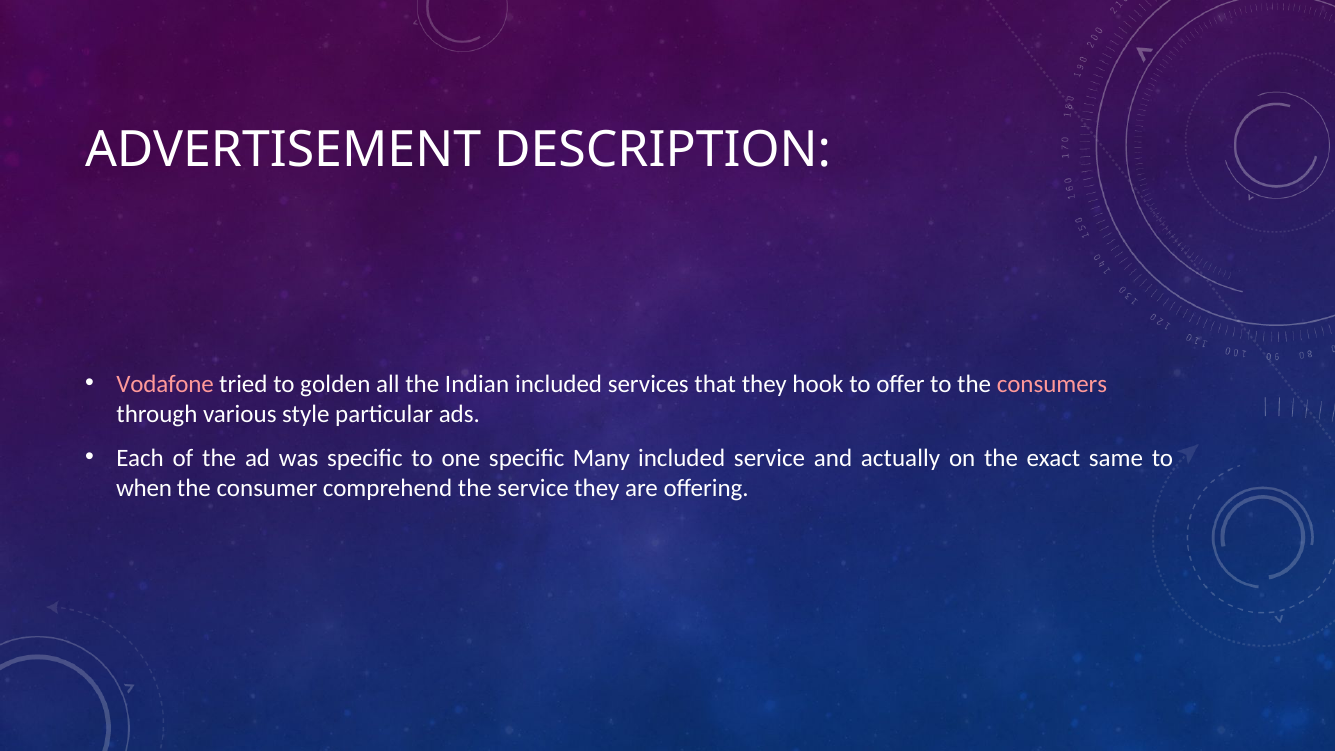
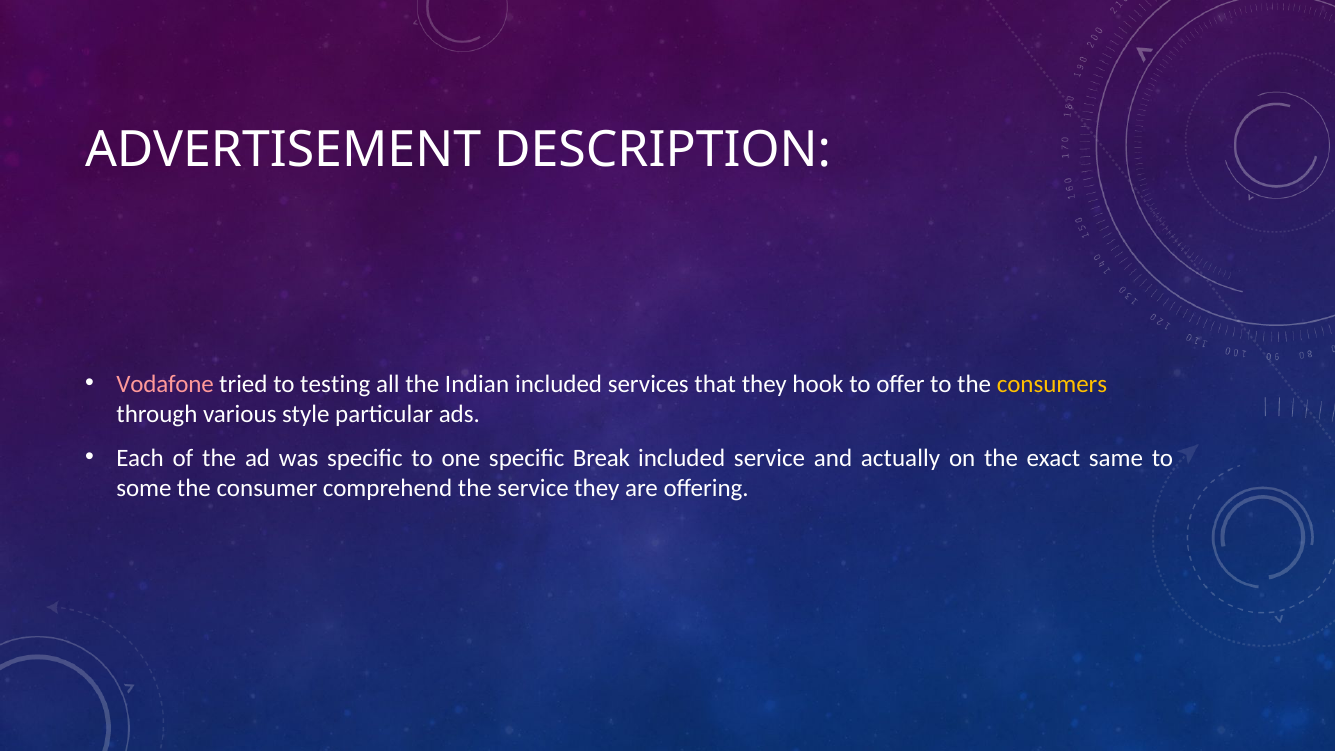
golden: golden -> testing (335, 384)
consumers colour: pink -> yellow (1052, 384)
Many: Many -> Break (601, 458)
when: when -> some (144, 488)
